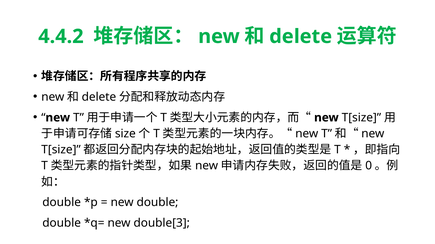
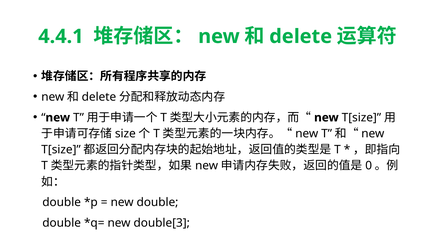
4.4.2: 4.4.2 -> 4.4.1 (61, 37)
